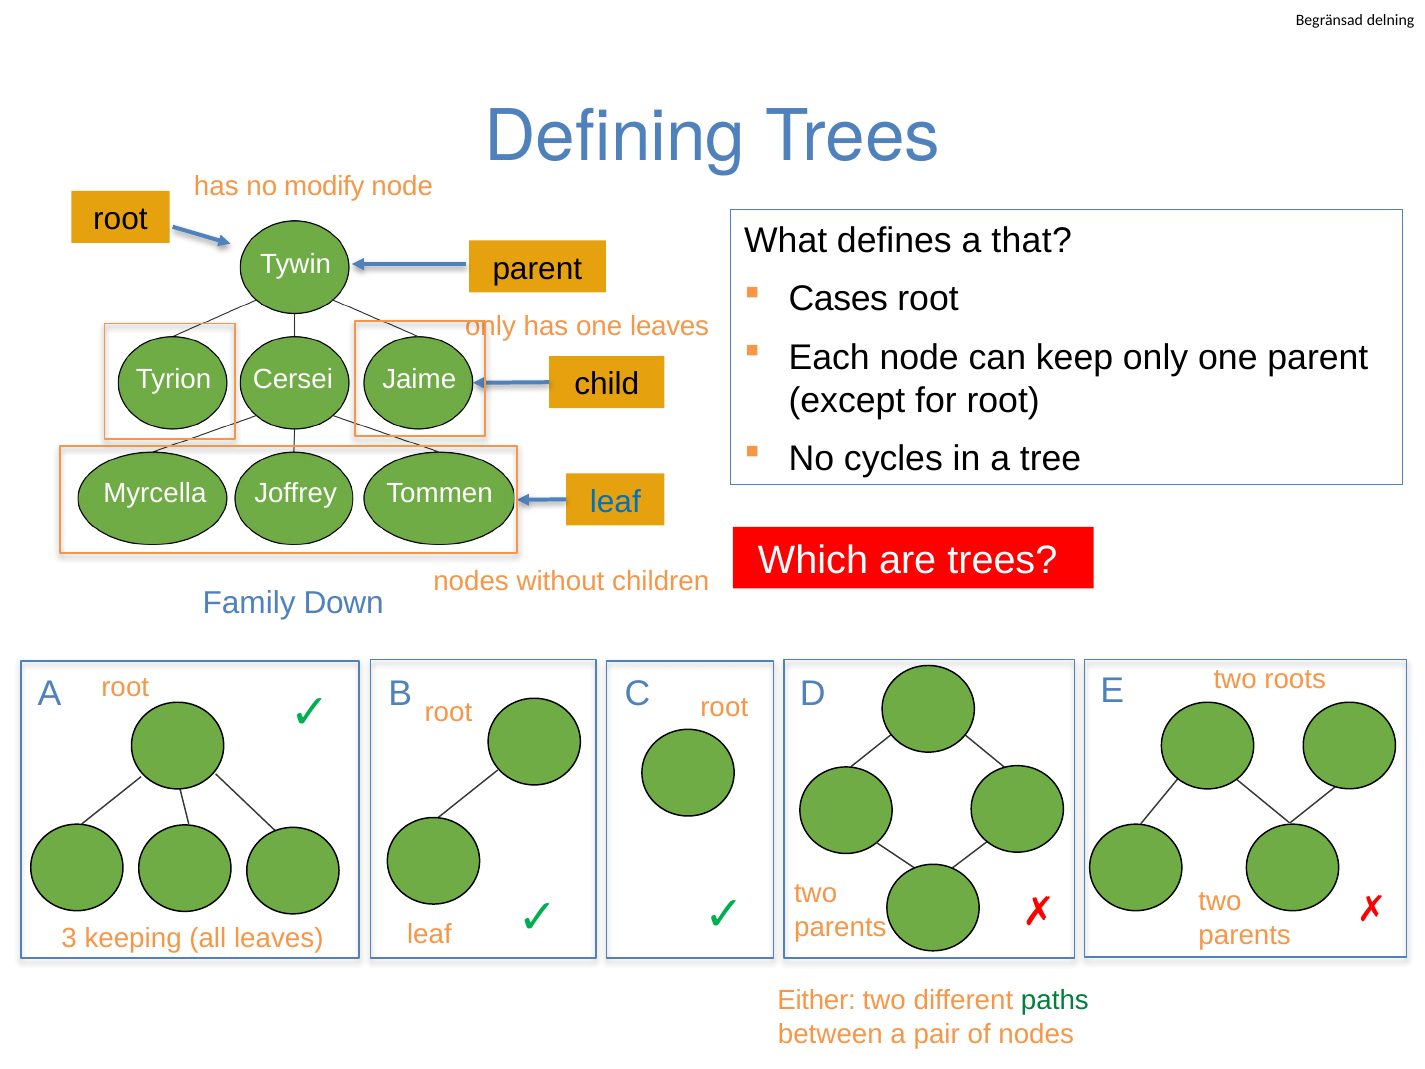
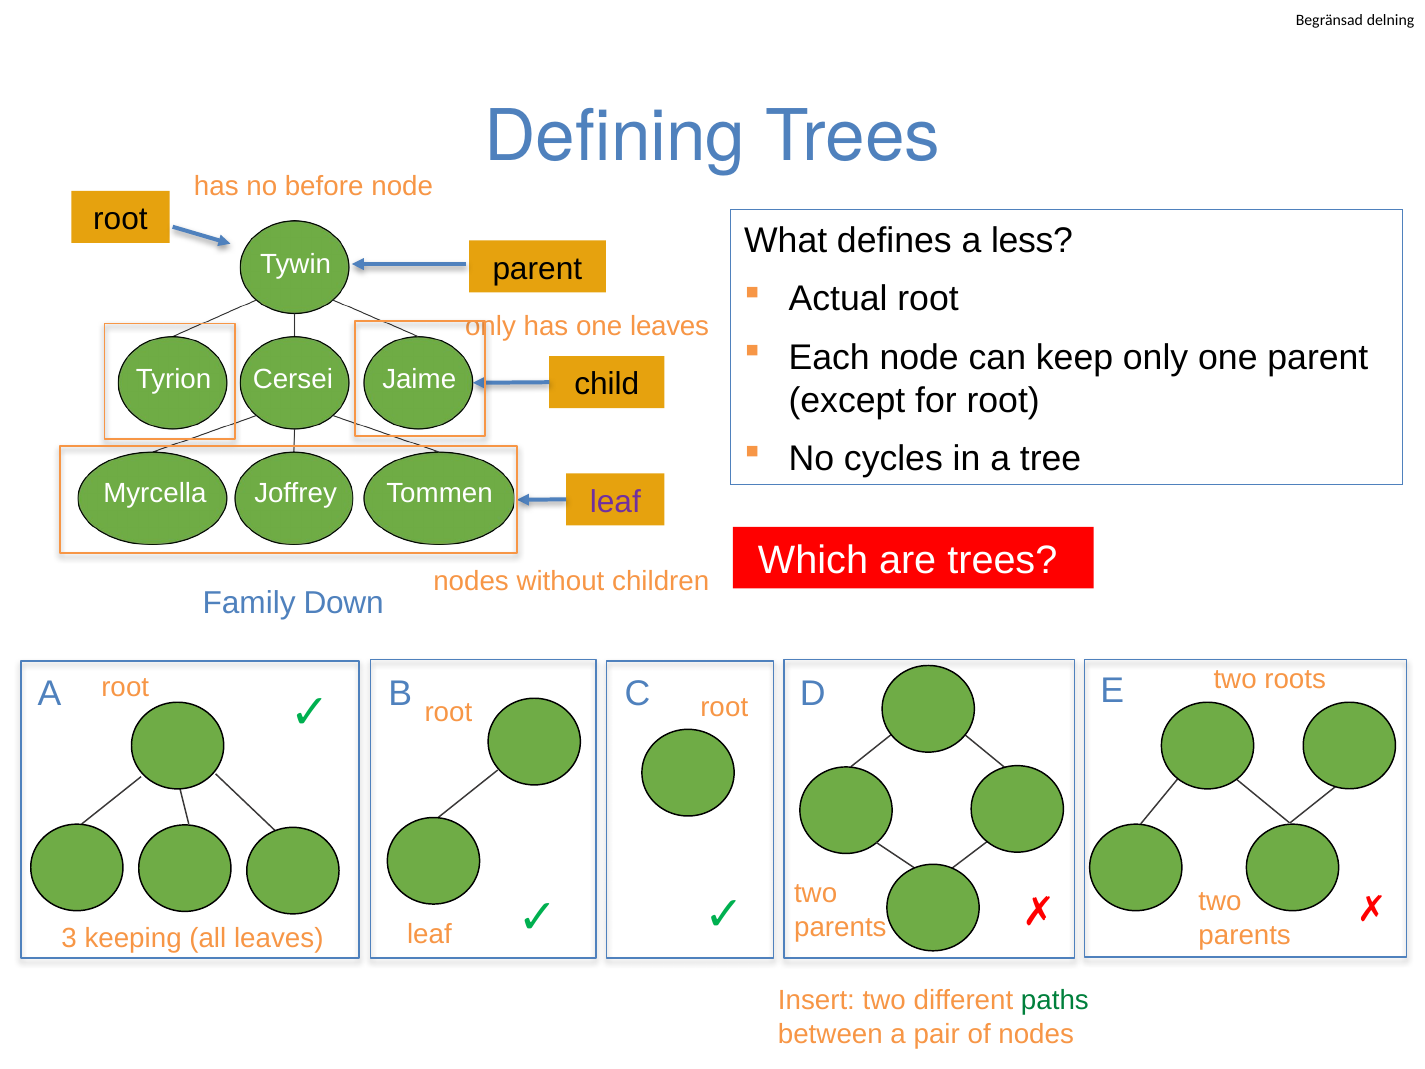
modify: modify -> before (324, 186)
that: that -> less (1032, 240)
Cases: Cases -> Actual (838, 299)
leaf colour: blue -> purple (615, 501)
Either: Either -> Insert (816, 1000)
